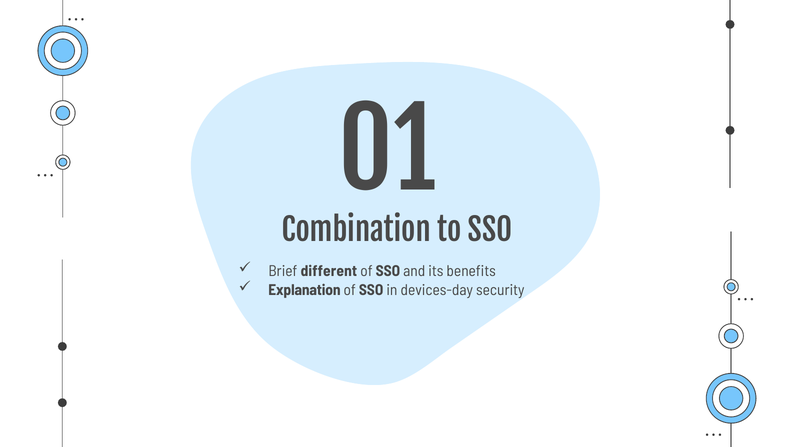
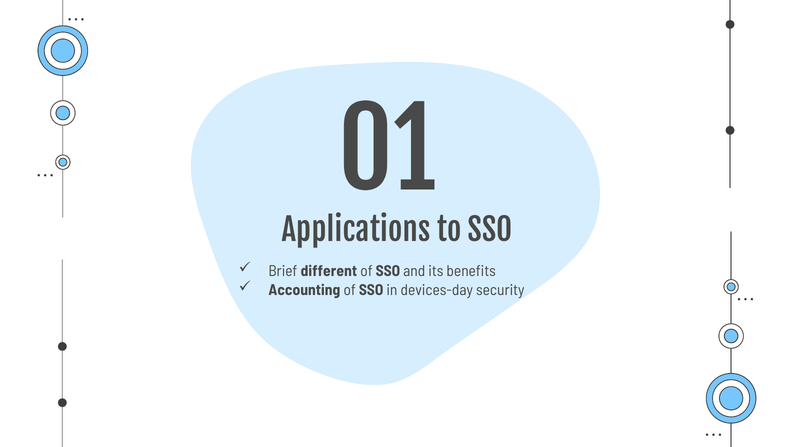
Combination: Combination -> Applications (356, 231)
Explanation: Explanation -> Accounting (304, 290)
